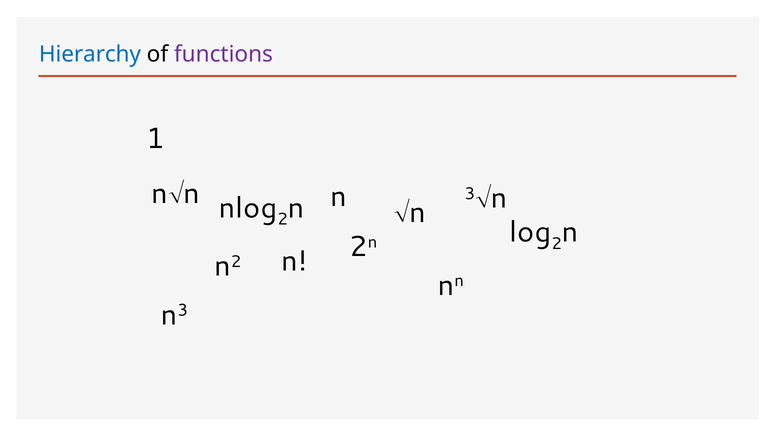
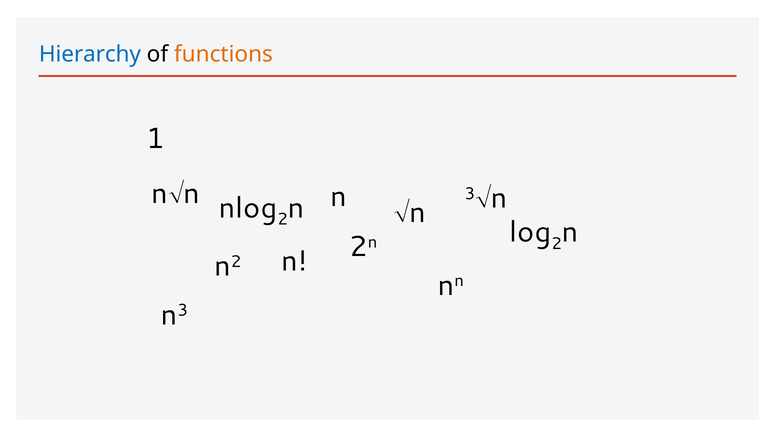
functions colour: purple -> orange (223, 54)
